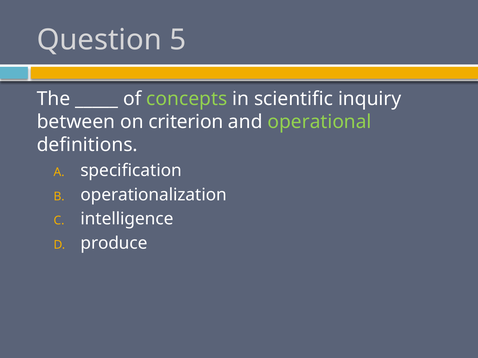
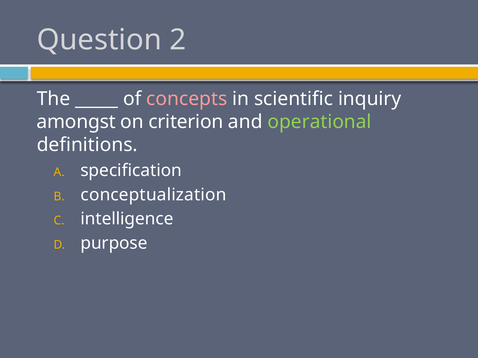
5: 5 -> 2 (178, 40)
concepts colour: light green -> pink (187, 99)
between: between -> amongst (76, 122)
operationalization: operationalization -> conceptualization (154, 195)
produce: produce -> purpose (114, 244)
